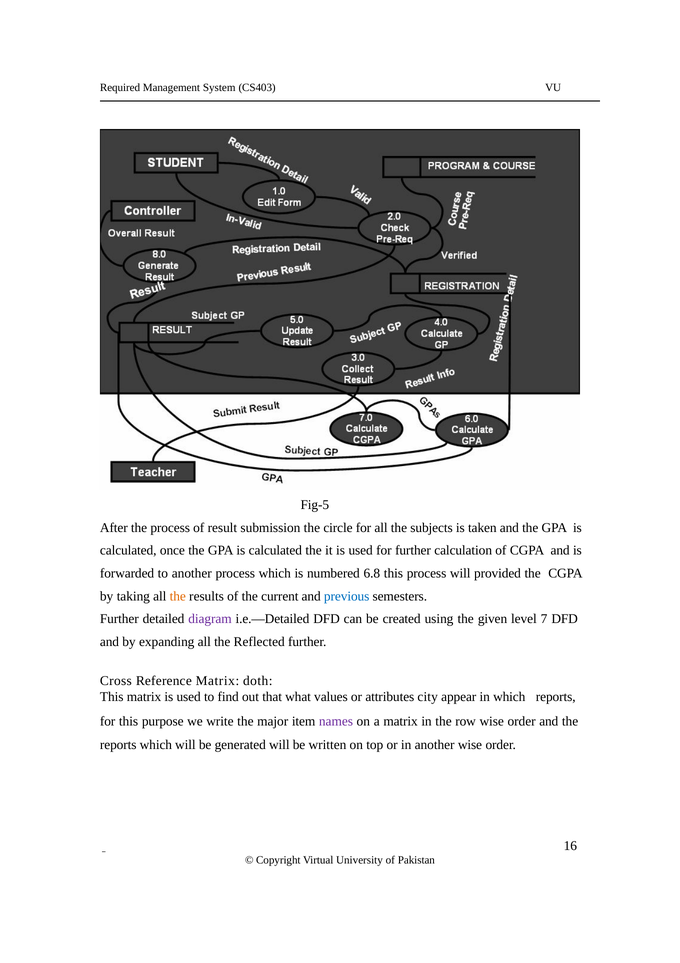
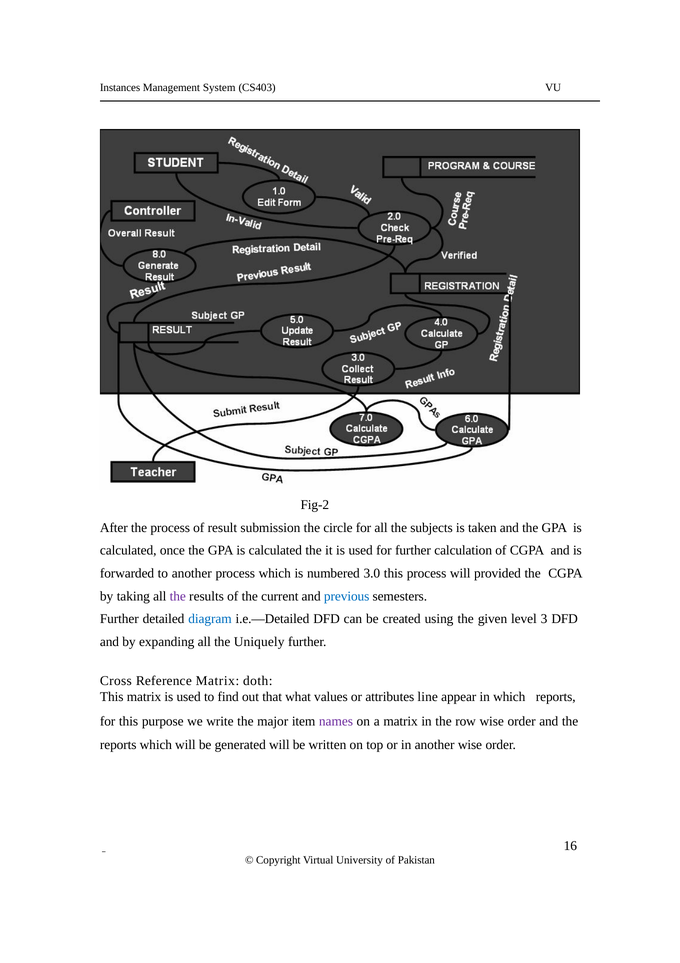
Required: Required -> Instances (120, 87)
Fig-5: Fig-5 -> Fig-2 (315, 504)
6.8: 6.8 -> 3.0 (372, 573)
the colour: orange -> purple (178, 596)
diagram colour: purple -> blue (210, 619)
7: 7 -> 3 (544, 619)
Reflected: Reflected -> Uniquely (259, 641)
city: city -> line (428, 696)
